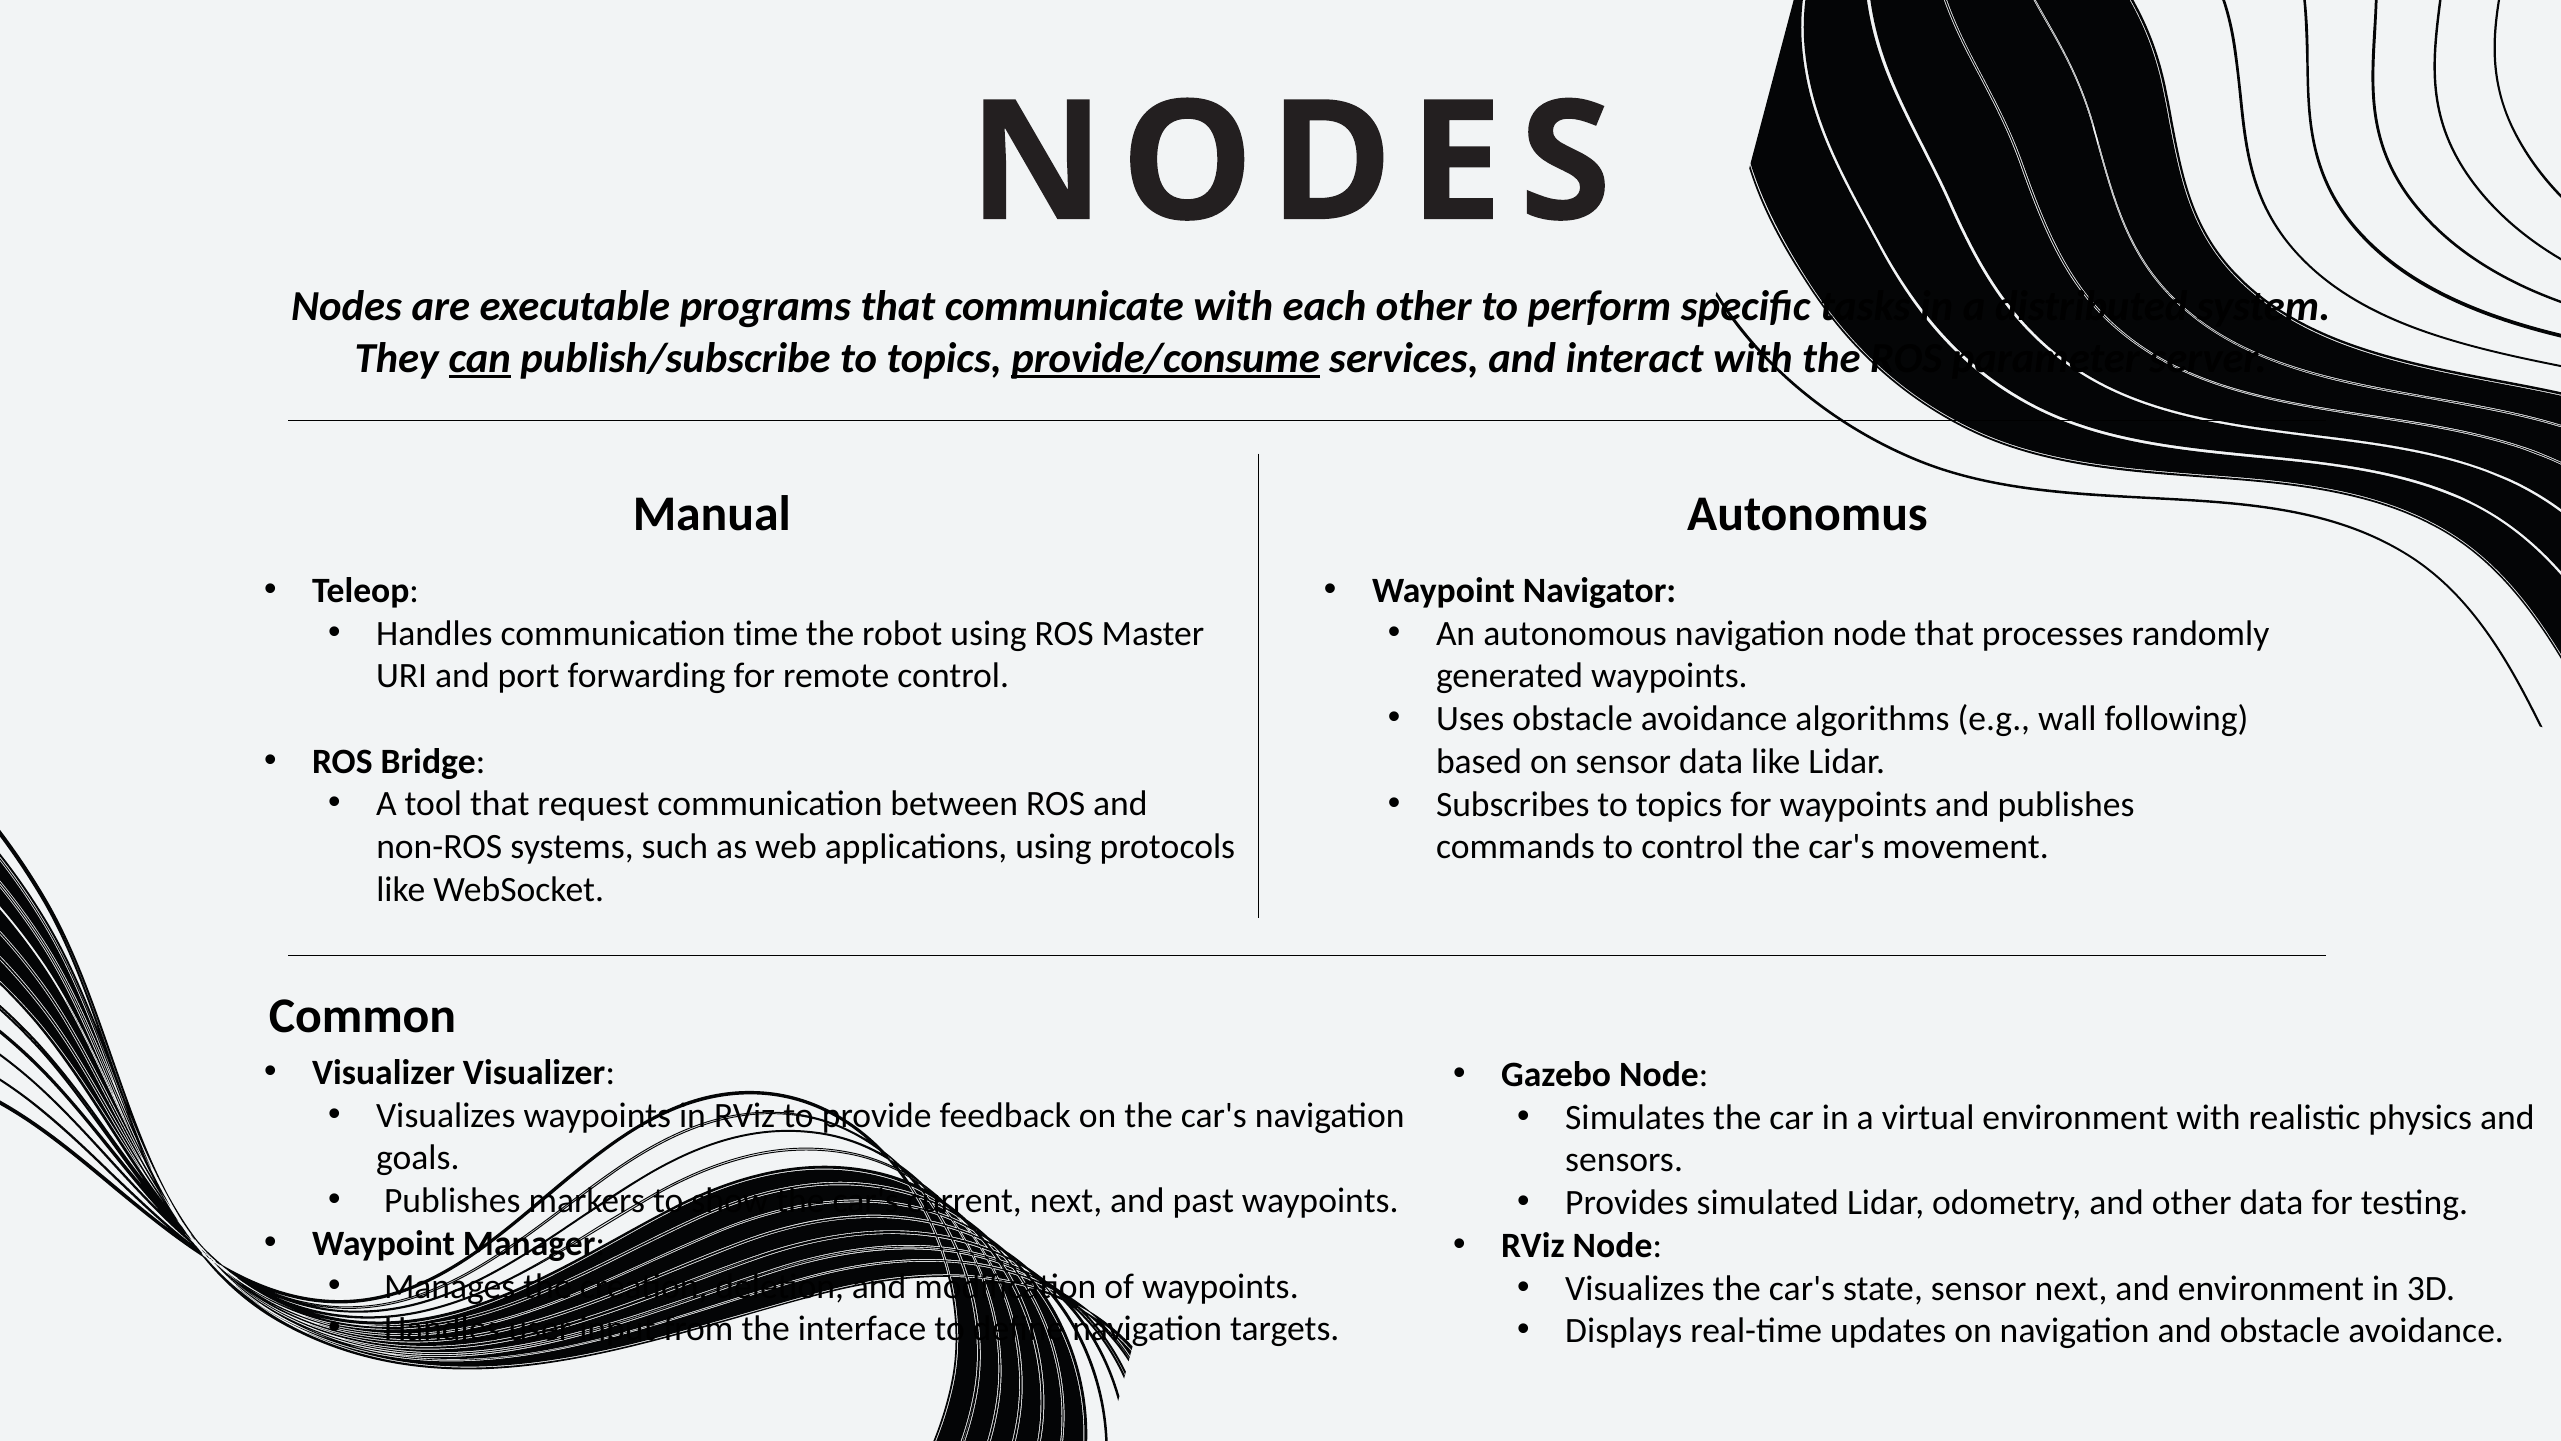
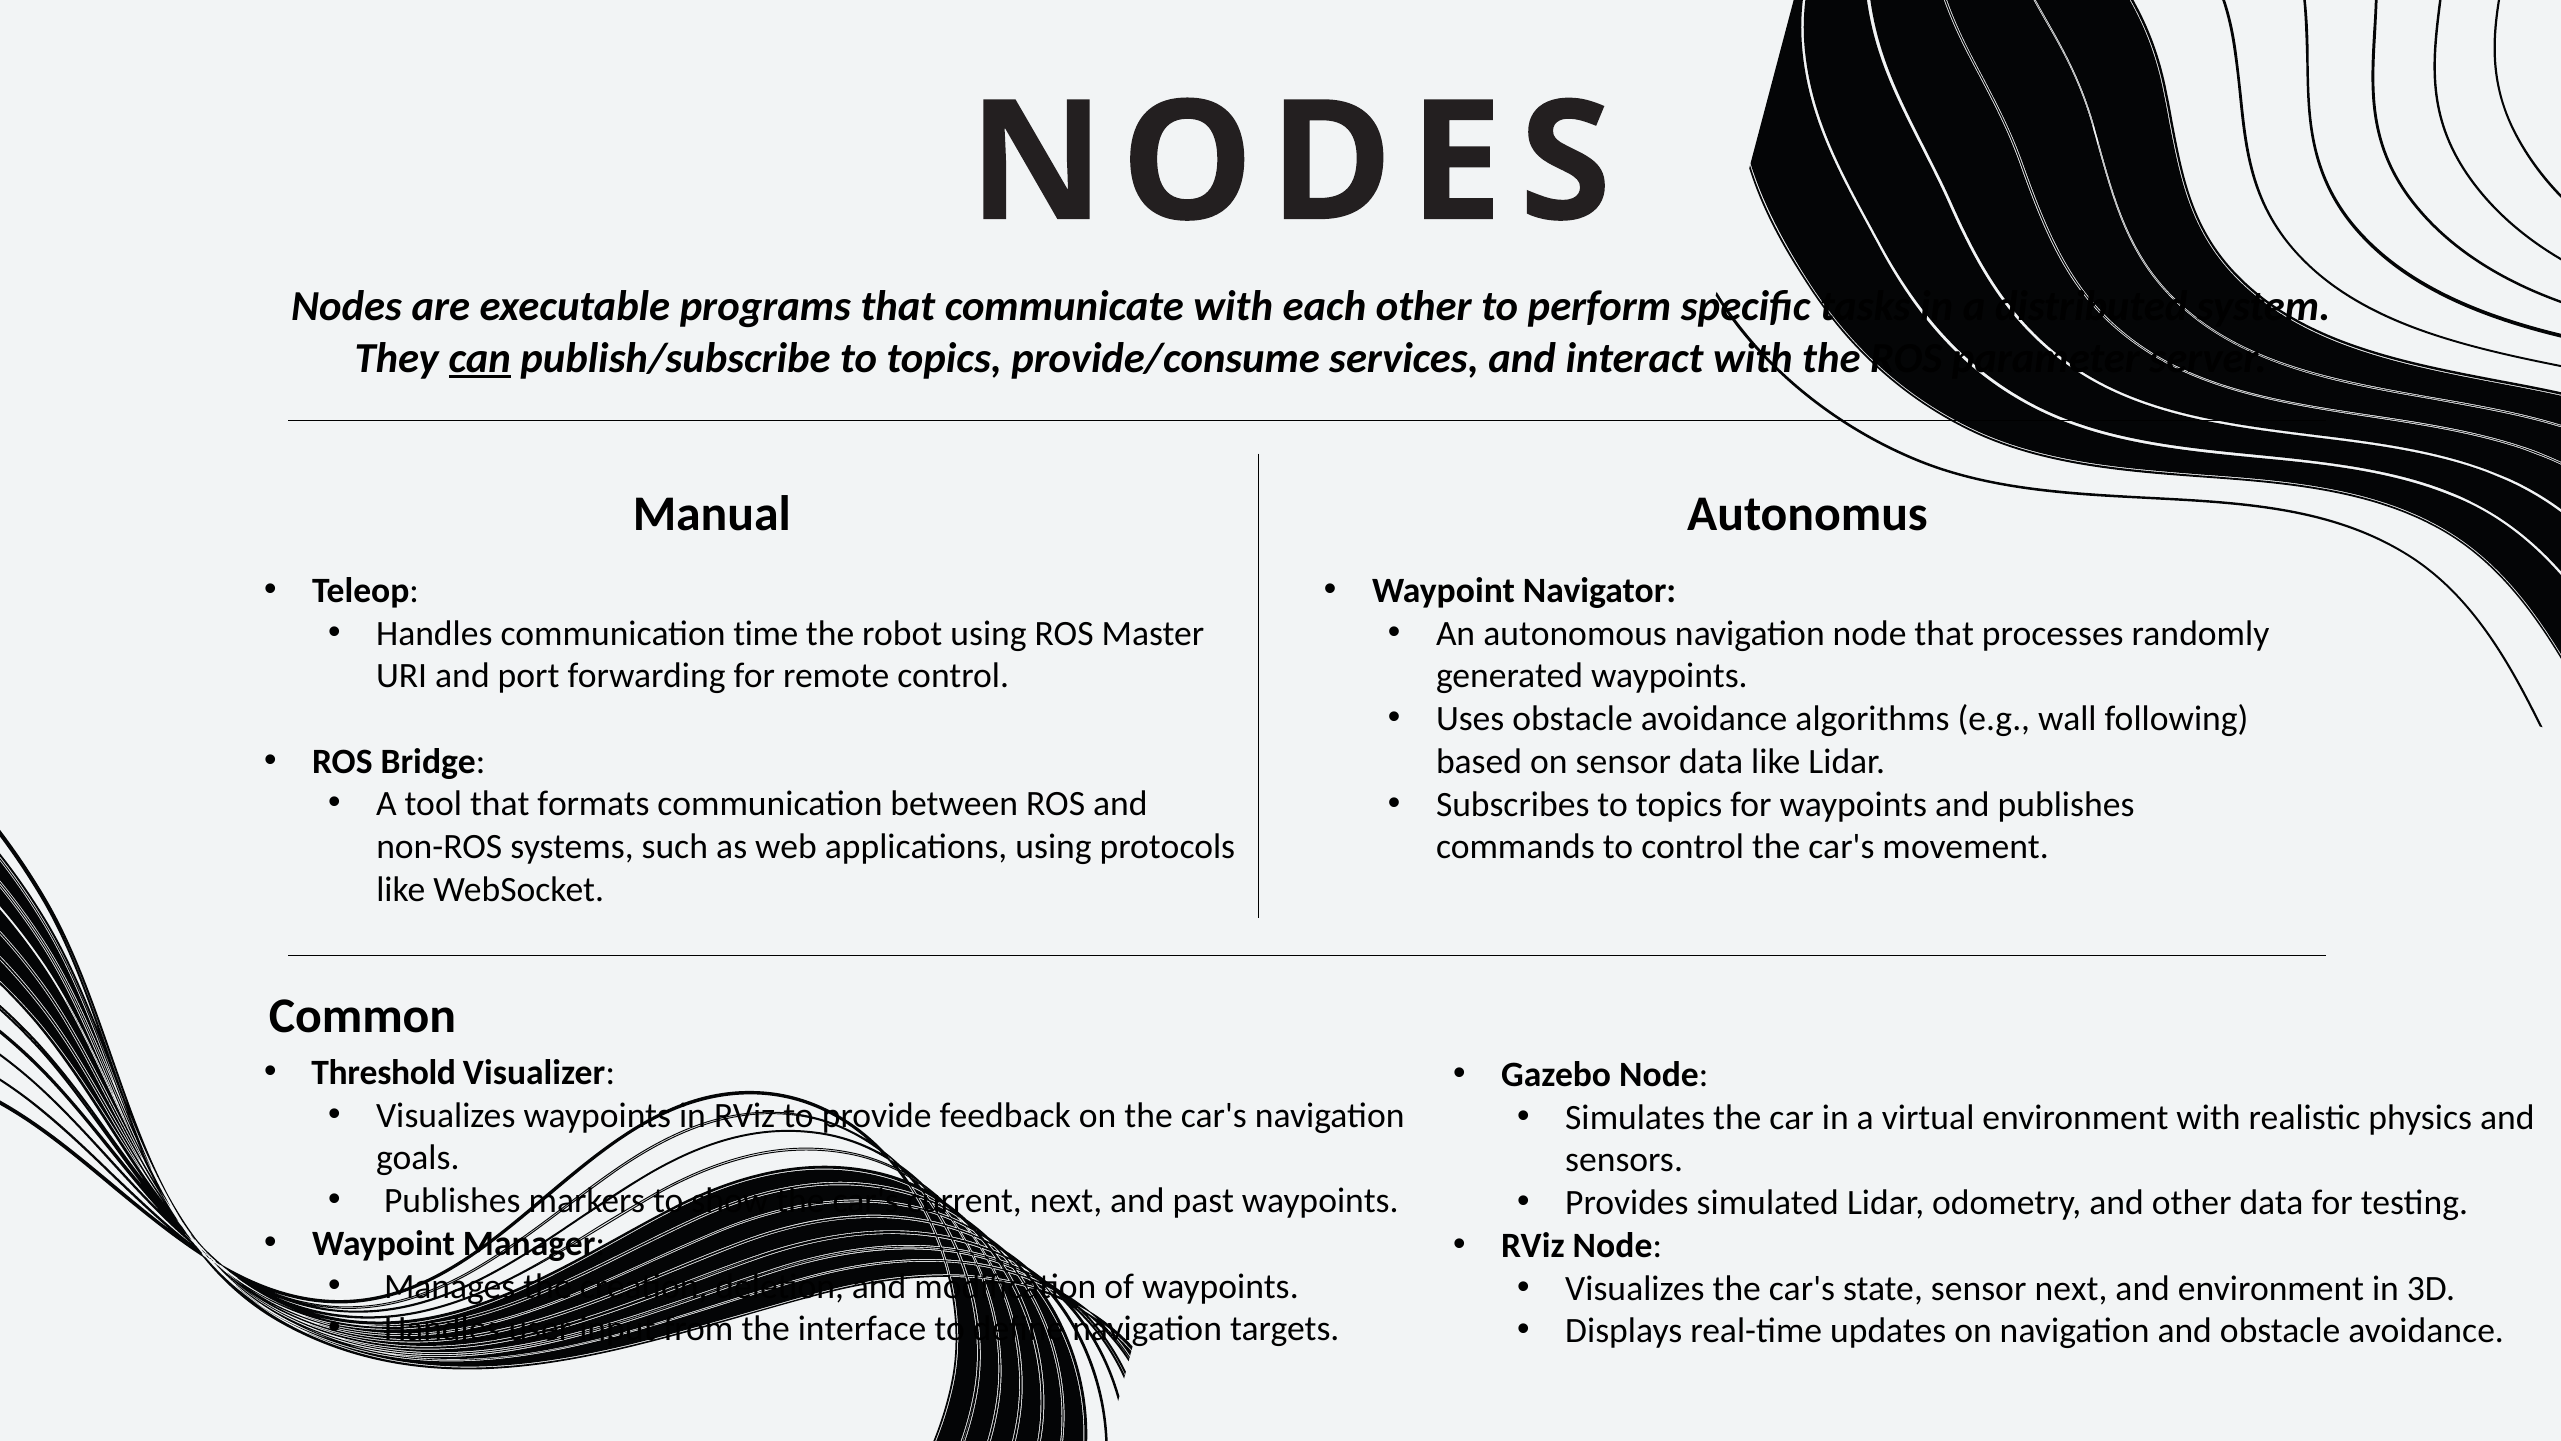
provide/consume underline: present -> none (1166, 358)
request: request -> formats (593, 804)
Visualizer: Visualizer -> Threshold (384, 1072)
